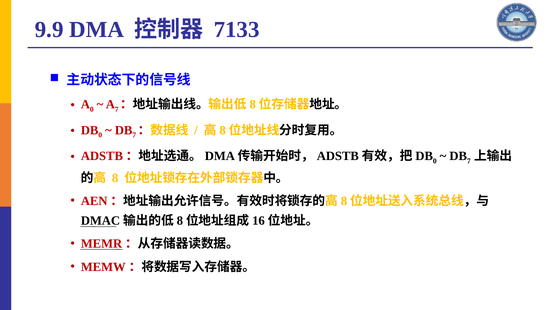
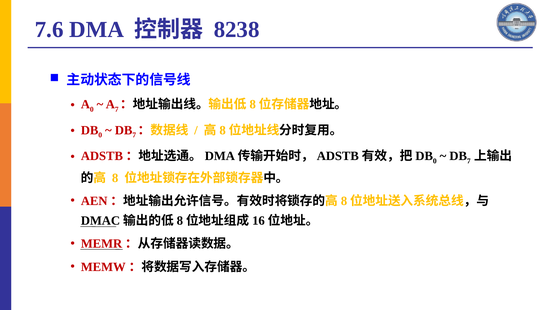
9.9: 9.9 -> 7.6 (49, 30)
7133: 7133 -> 8238 (237, 30)
